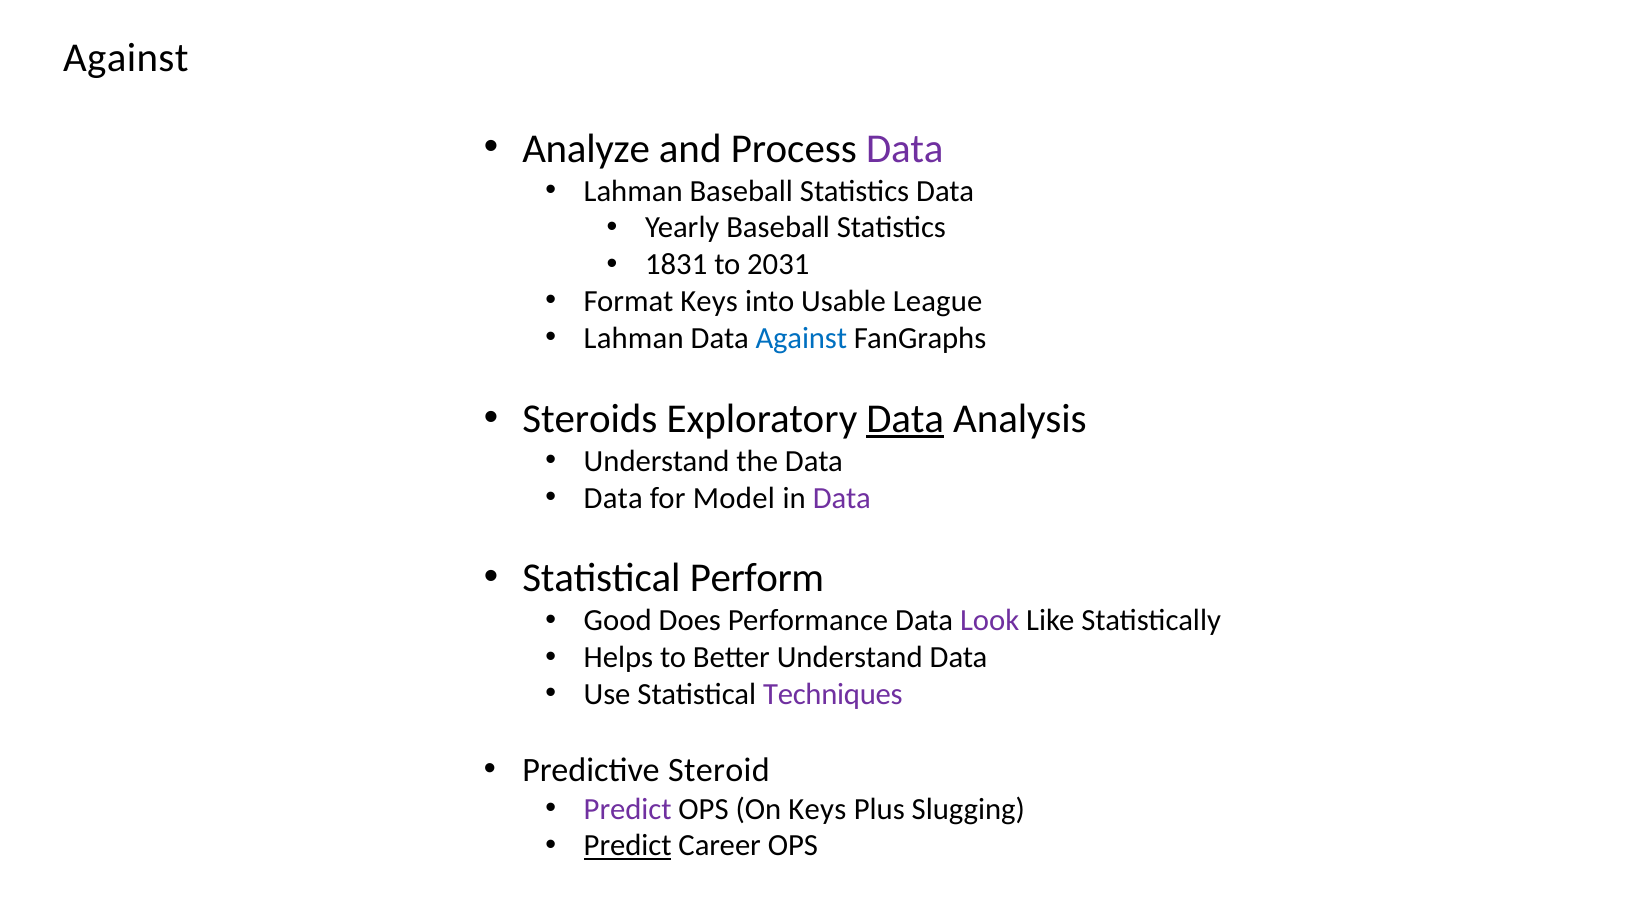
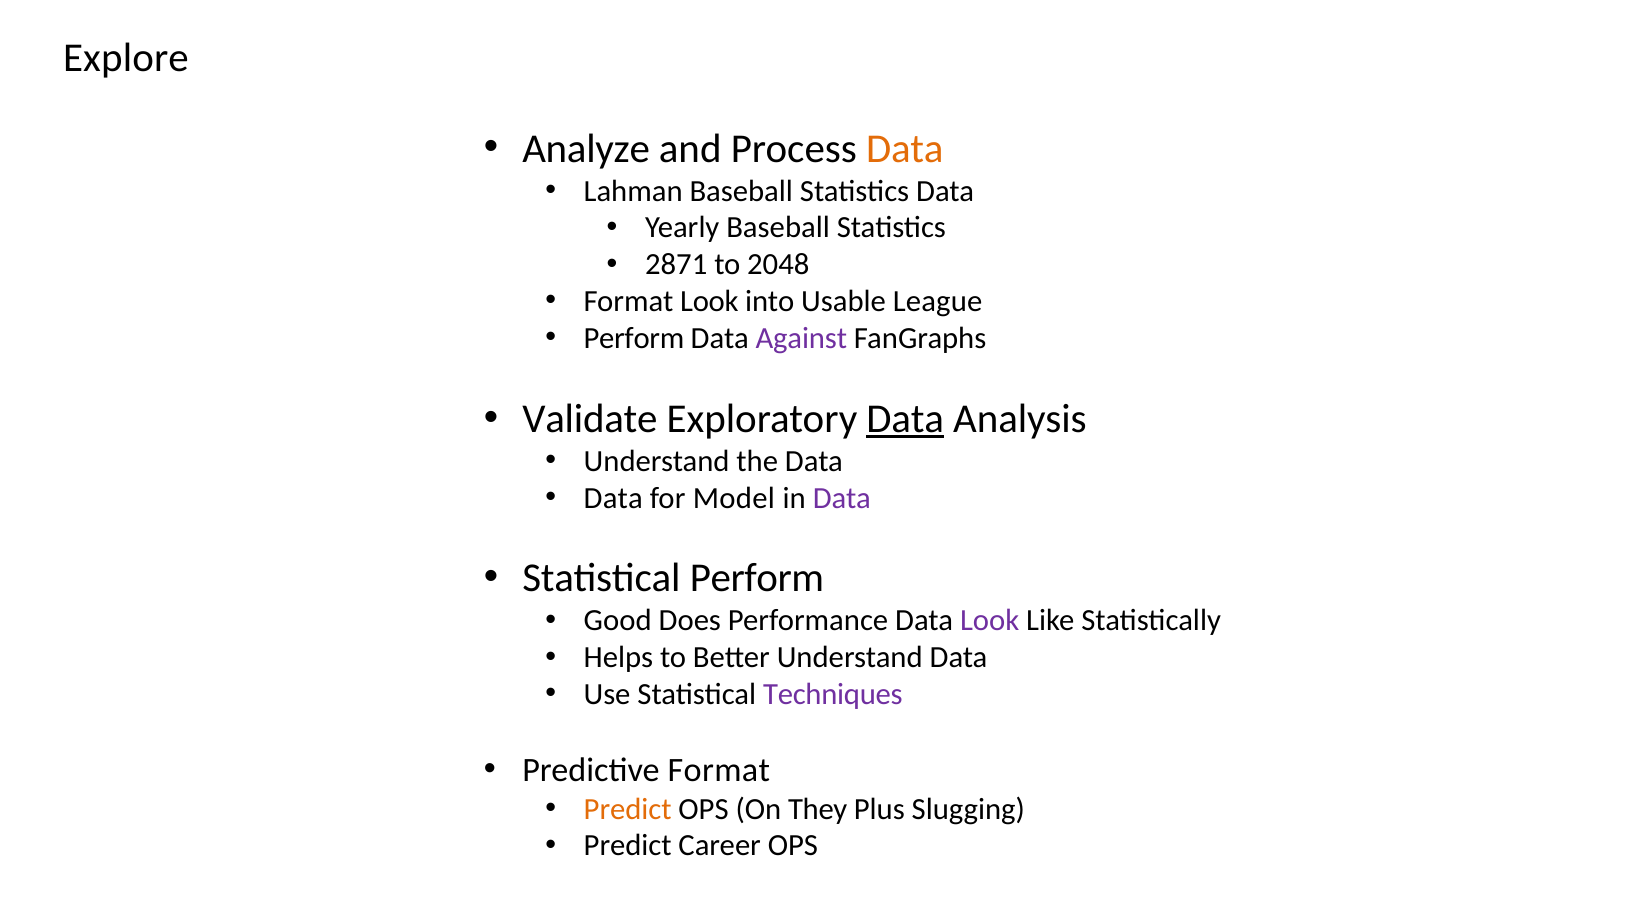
Against: Against -> Explore (126, 58)
Data colour: purple -> orange (905, 149)
1831: 1831 -> 2871 (676, 265)
2031: 2031 -> 2048 (778, 265)
Format Keys: Keys -> Look (709, 302)
Lahman: Lahman -> Perform (634, 338)
Against colour: blue -> purple (801, 338)
Steroids: Steroids -> Validate (590, 419)
Predictive Steroid: Steroid -> Format (719, 771)
Predict colour: purple -> orange (628, 809)
On Keys: Keys -> They (818, 809)
Predict underline: present -> none (628, 846)
